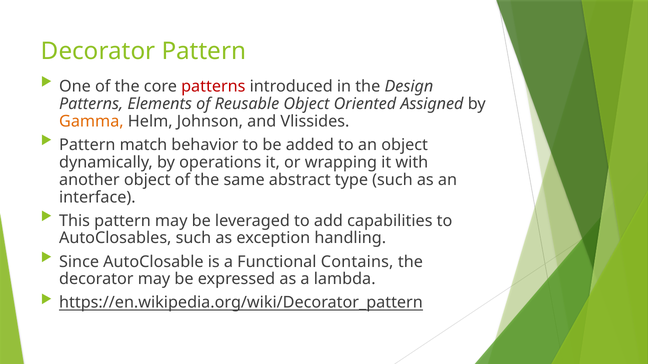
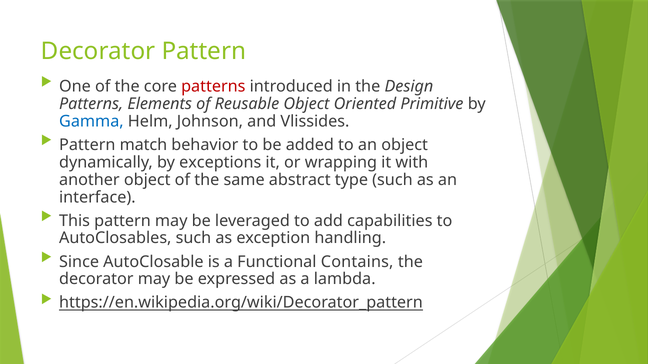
Assigned: Assigned -> Primitive (432, 104)
Gamma colour: orange -> blue (91, 121)
operations: operations -> exceptions (220, 162)
